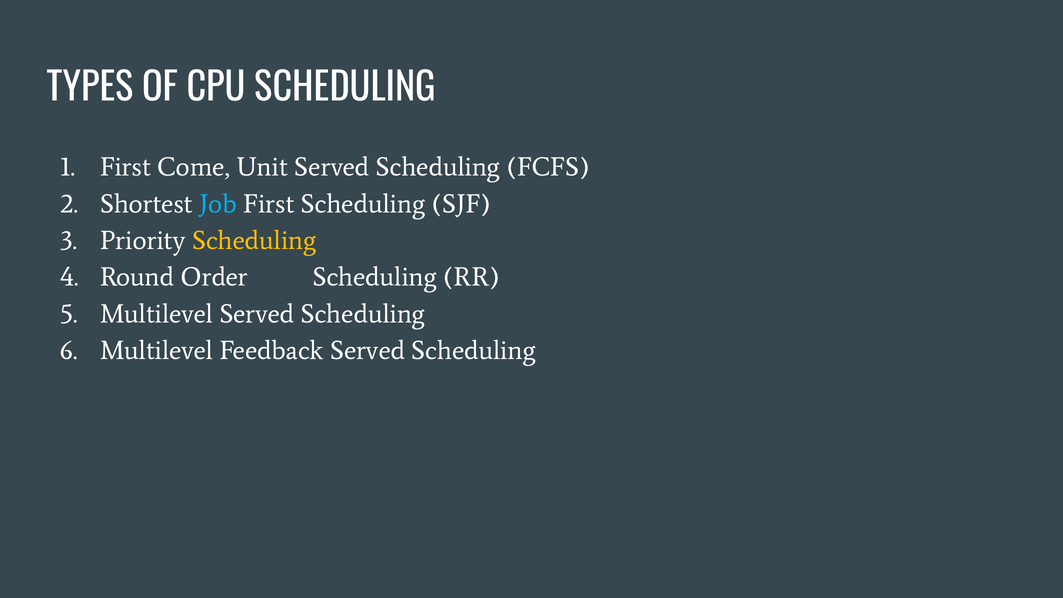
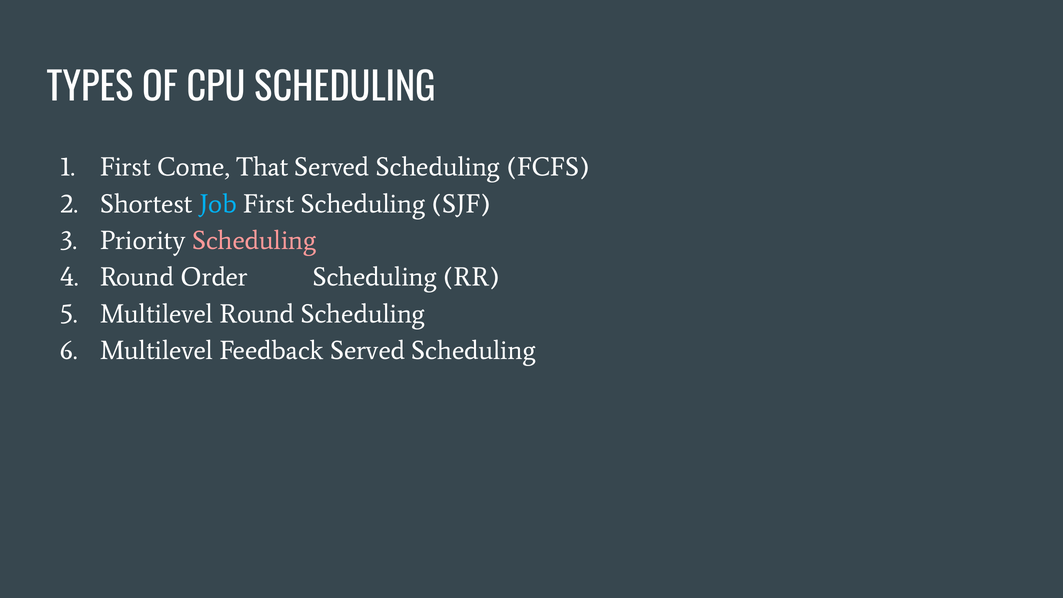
Unit: Unit -> That (262, 167)
Scheduling colour: yellow -> pink (254, 240)
Multilevel Served: Served -> Round (257, 314)
